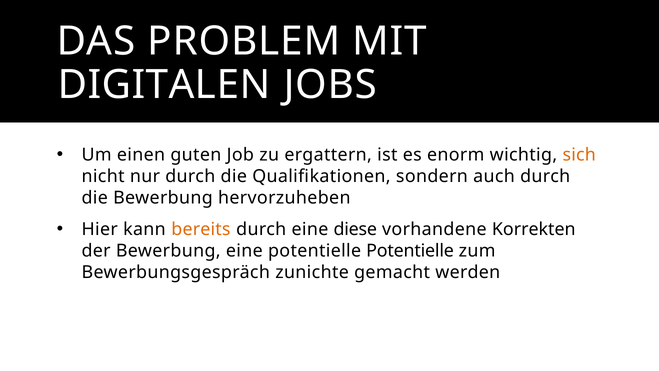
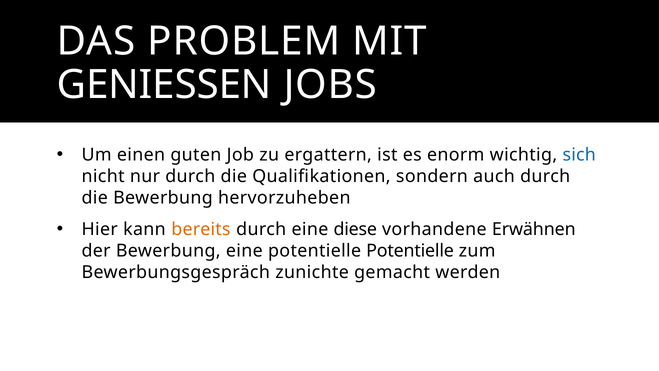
DIGITALEN: DIGITALEN -> GENIESSEN (164, 85)
sich colour: orange -> blue (579, 155)
Korrekten: Korrekten -> Erwähnen (534, 229)
